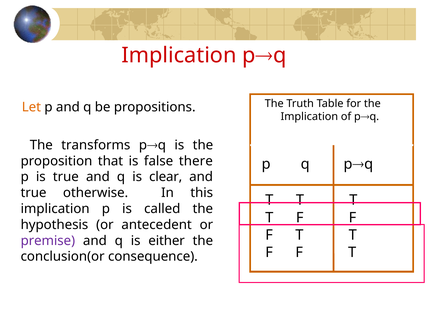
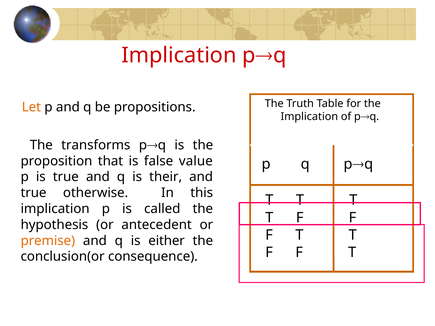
there: there -> value (196, 161)
clear: clear -> their (166, 177)
premise colour: purple -> orange (48, 241)
